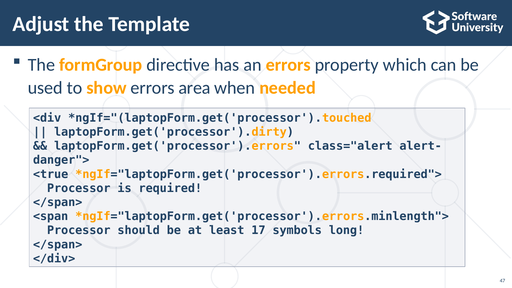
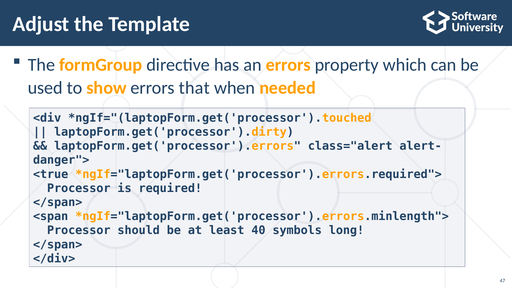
area: area -> that (194, 88)
17: 17 -> 40 (258, 230)
